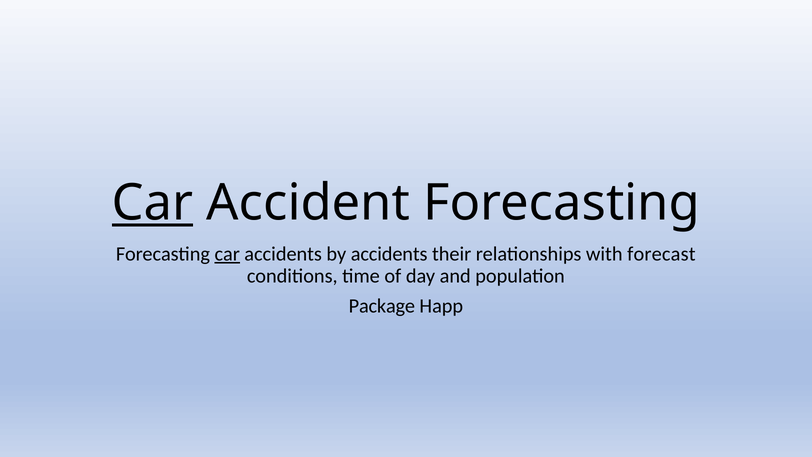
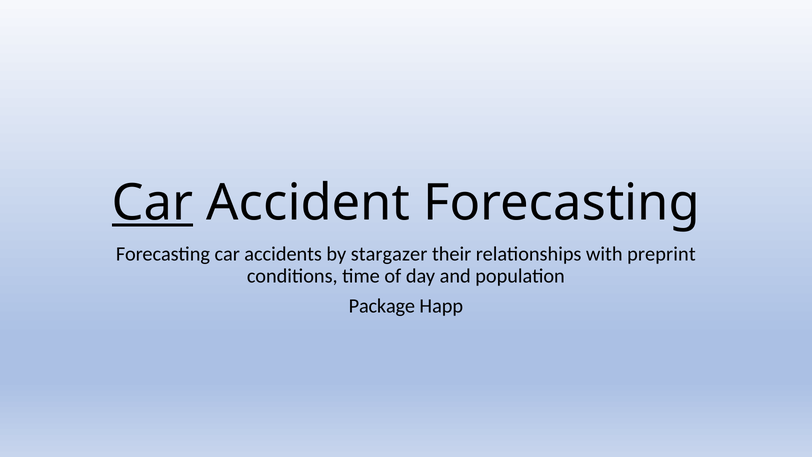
car underline: present -> none (227, 254)
by accidents: accidents -> stargazer (389, 254)
forecast: forecast -> preprint (661, 254)
